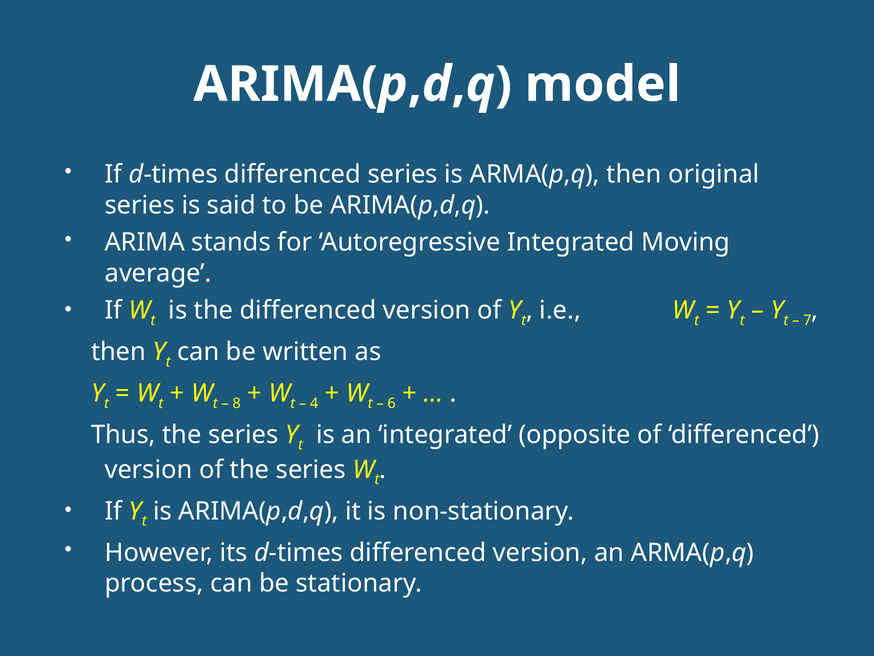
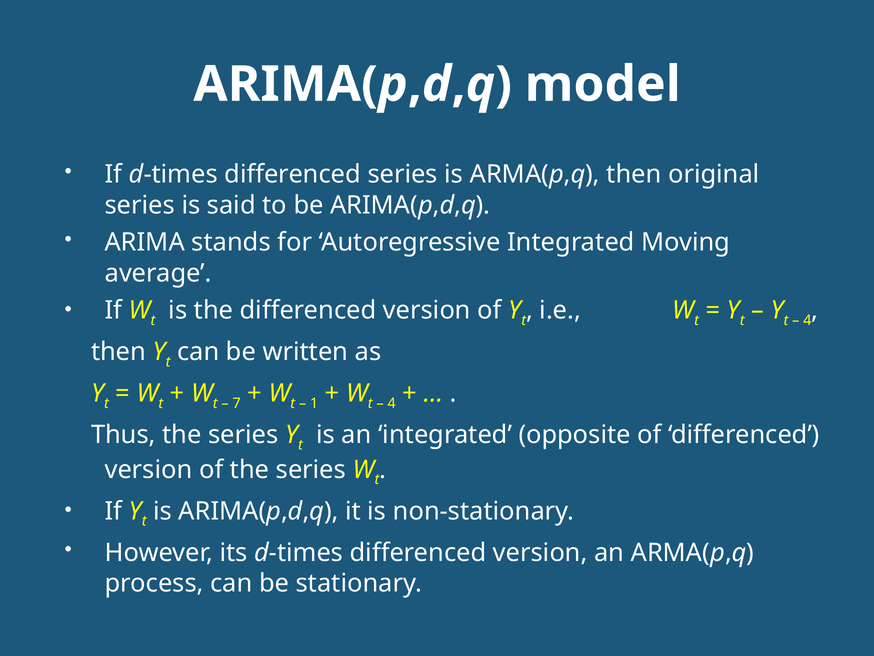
7: 7 -> 4 (807, 320)
8: 8 -> 7 (237, 403)
4: 4 -> 1 (314, 403)
6: 6 -> 4 (392, 403)
